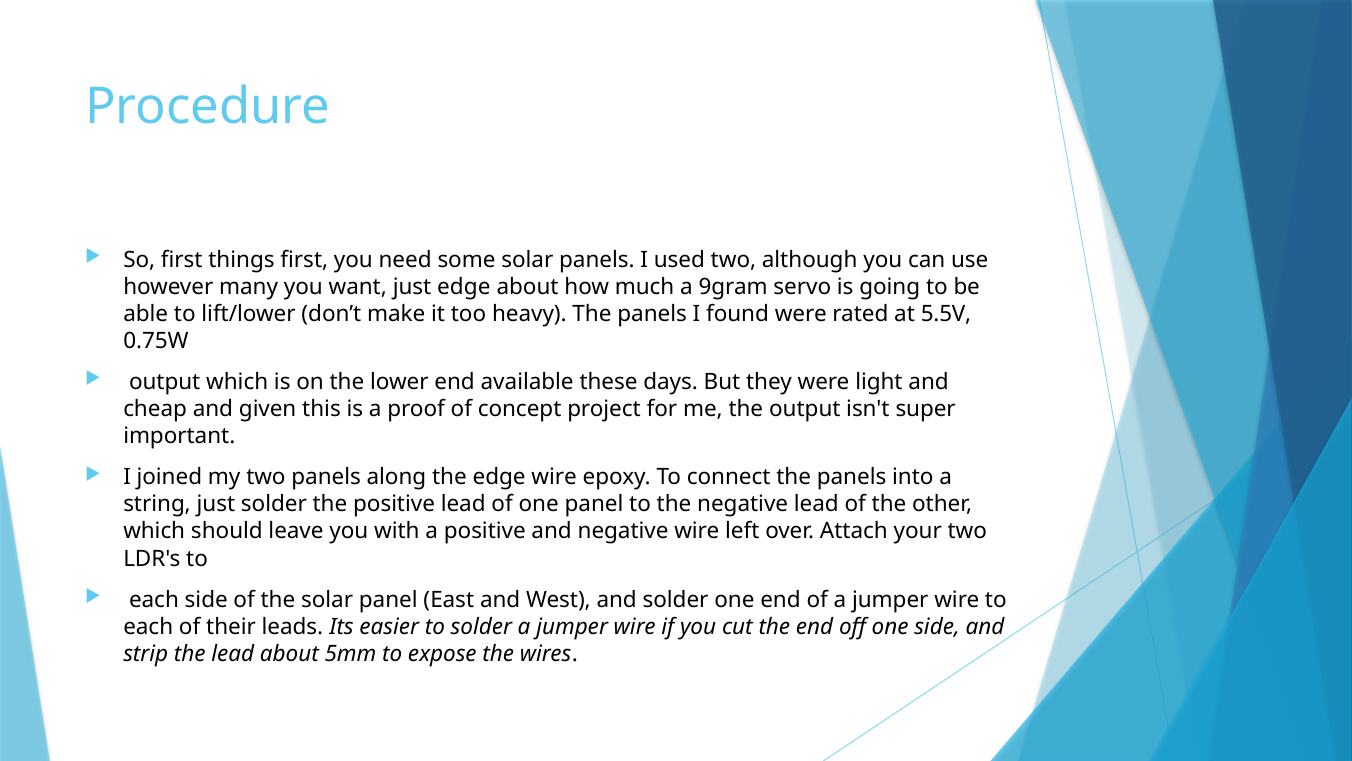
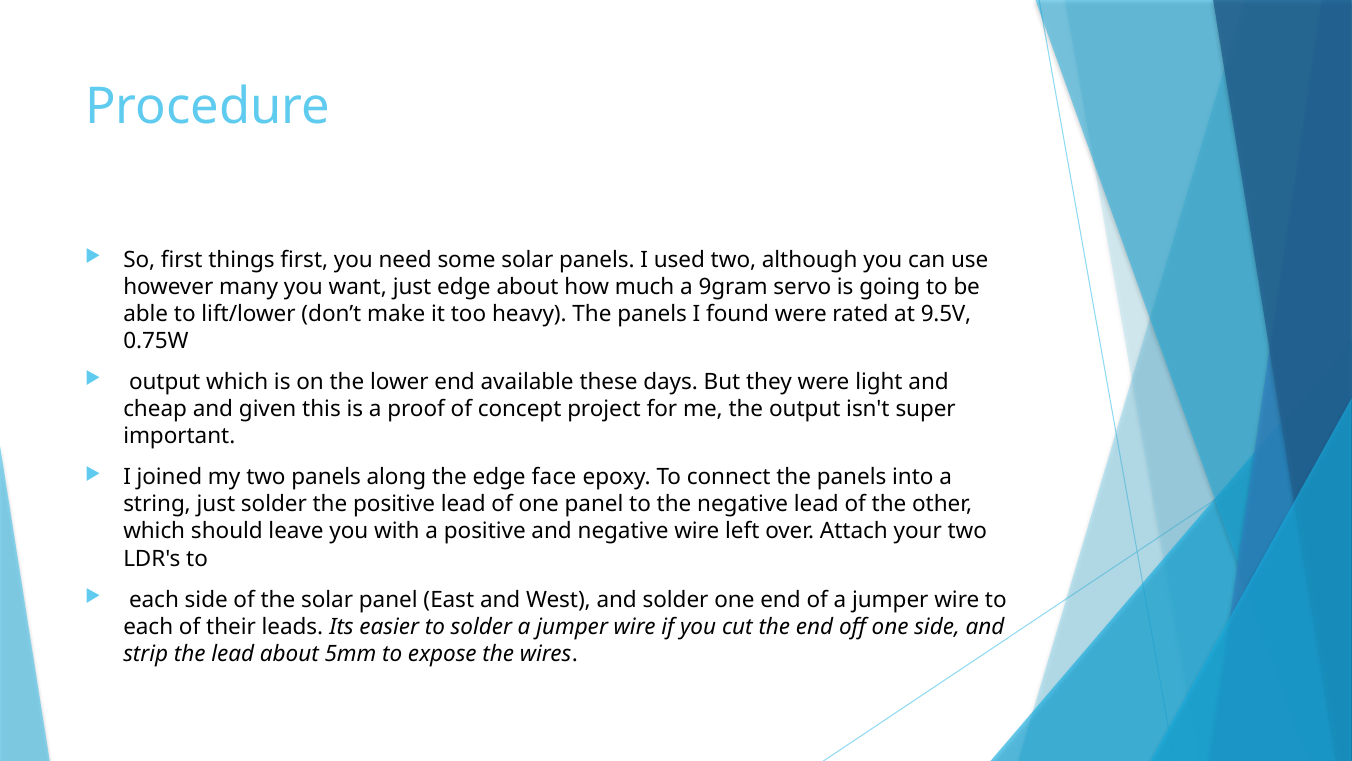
5.5V: 5.5V -> 9.5V (946, 314)
edge wire: wire -> face (554, 477)
